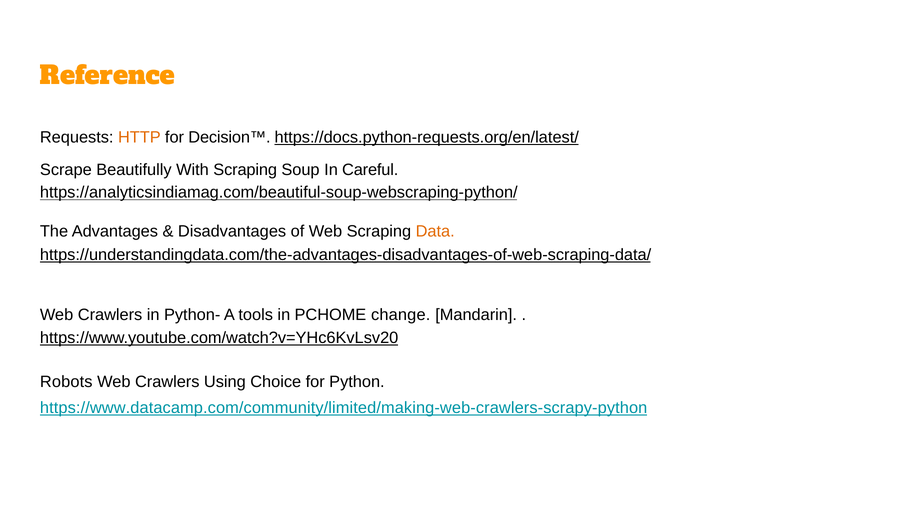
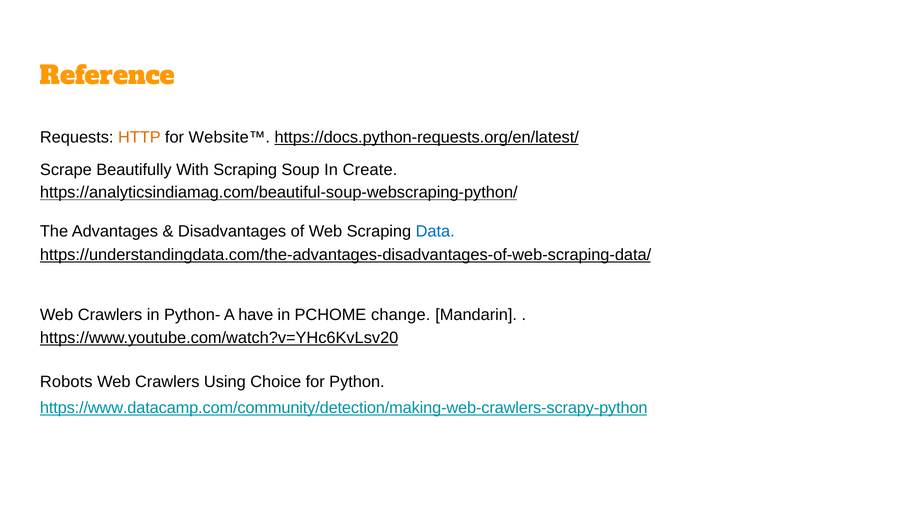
Decision™: Decision™ -> Website™ (229, 137)
Careful: Careful -> Create (370, 170)
Data colour: orange -> blue (435, 231)
tools: tools -> have (256, 315)
https://www.datacamp.com/community/limited/making-web-crawlers-scrapy-python: https://www.datacamp.com/community/limited/making-web-crawlers-scrapy-python -> https://www.datacamp.com/community/detection/making-web-crawlers-scrapy-python (344, 408)
